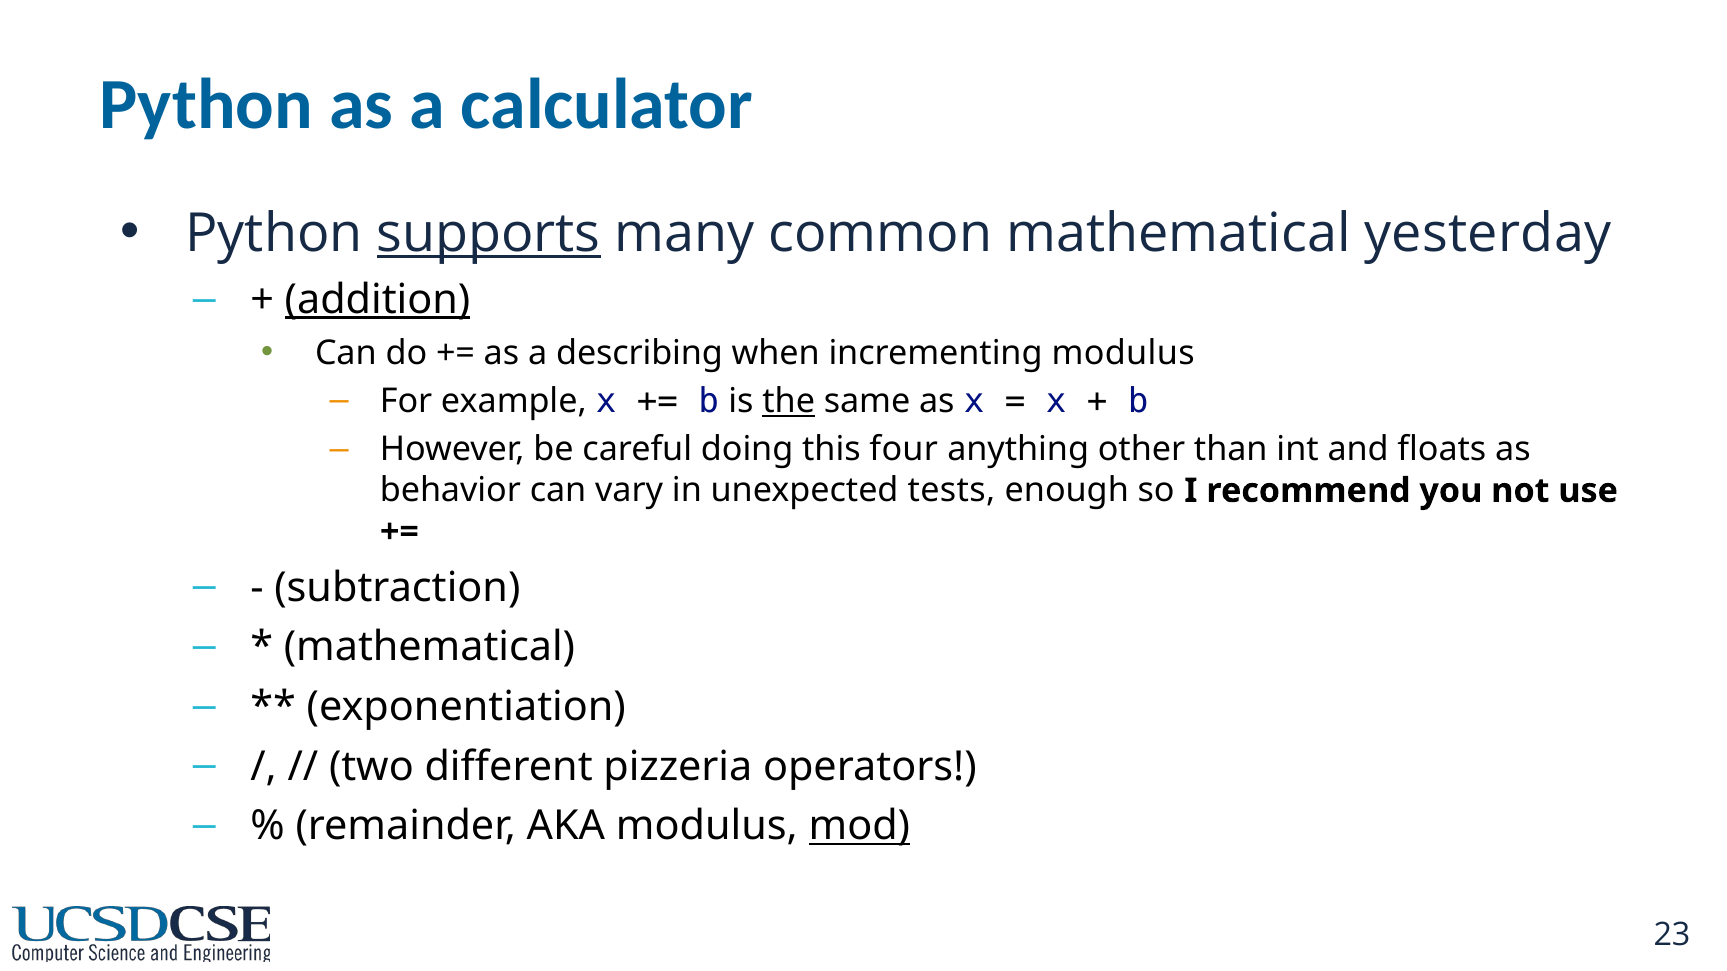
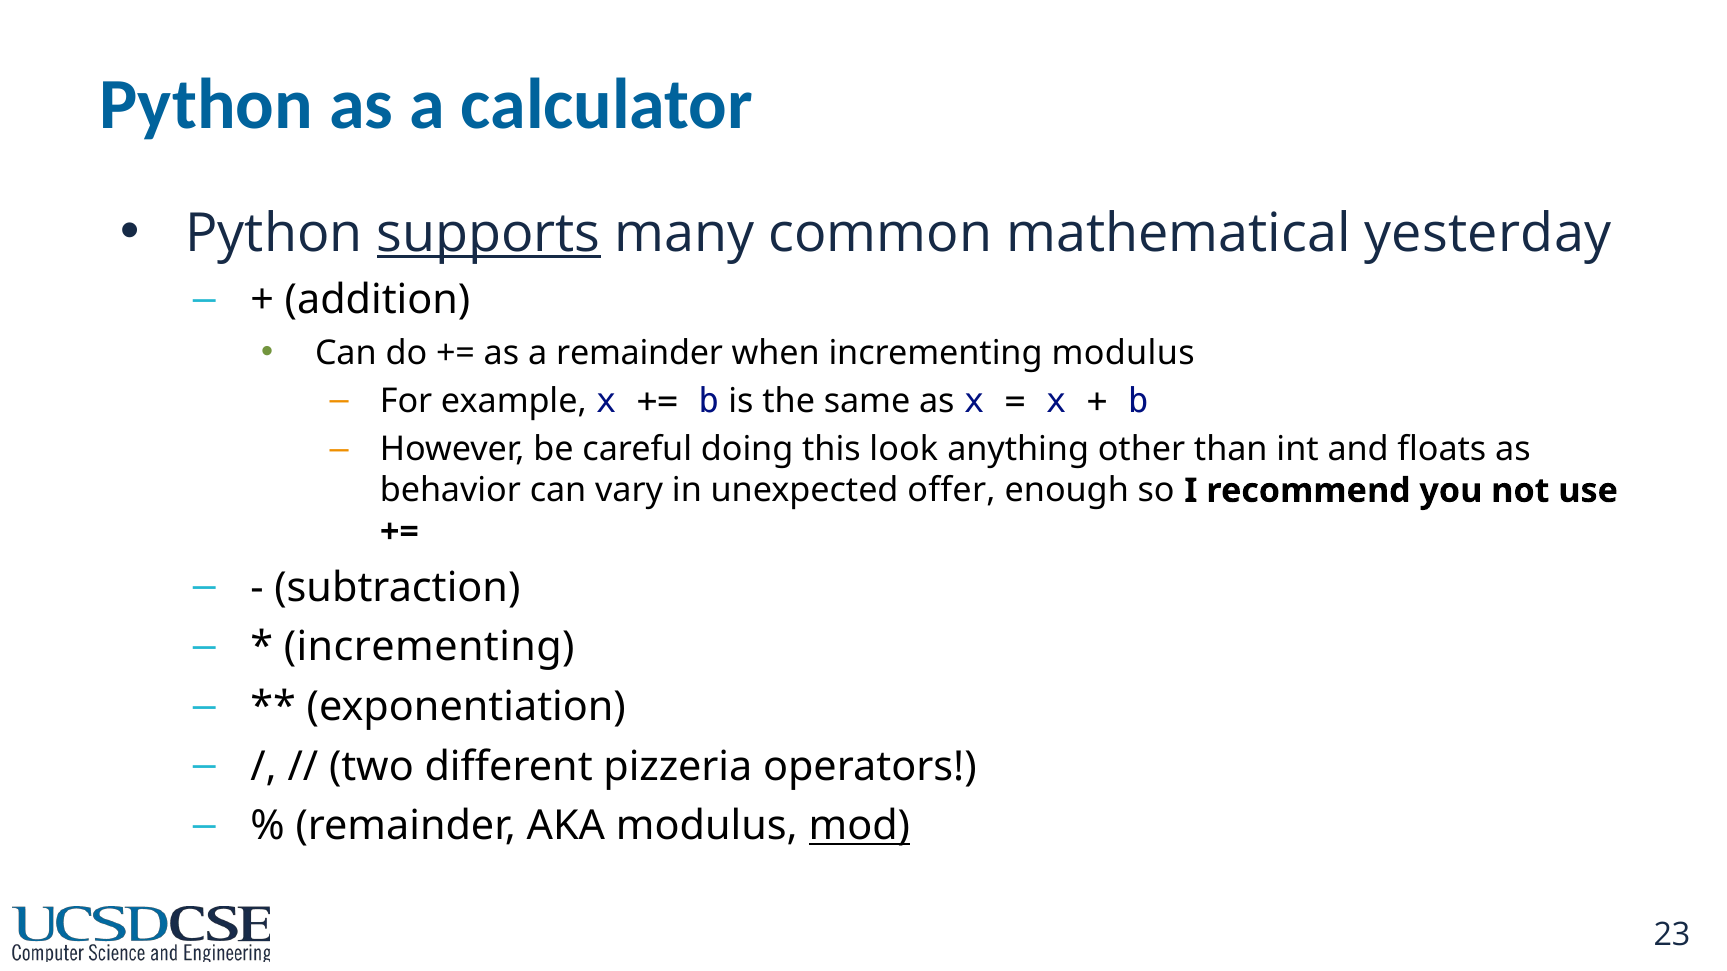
addition underline: present -> none (378, 300)
a describing: describing -> remainder (640, 353)
the underline: present -> none (789, 402)
four: four -> look (904, 450)
tests: tests -> offer (951, 491)
mathematical: mathematical -> incrementing (429, 647)
